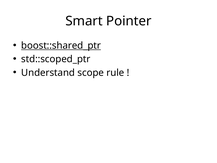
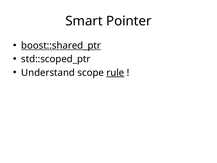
rule underline: none -> present (115, 73)
